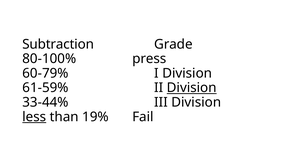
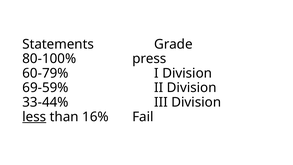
Subtraction: Subtraction -> Statements (58, 44)
61-59%: 61-59% -> 69-59% (45, 88)
Division underline: present -> none (192, 88)
19%: 19% -> 16% (95, 117)
